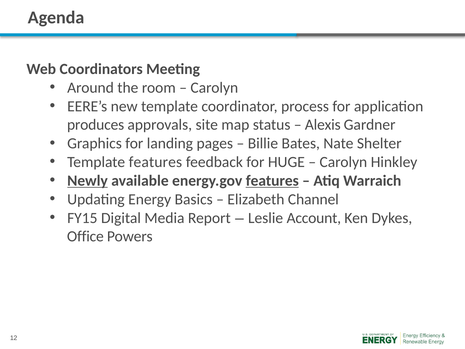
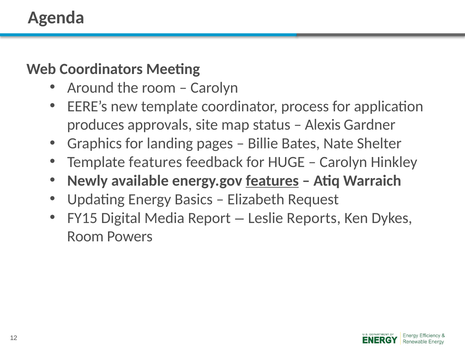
Newly underline: present -> none (87, 181)
Channel: Channel -> Request (313, 199)
Account: Account -> Reports (314, 218)
Office: Office -> Room (85, 236)
